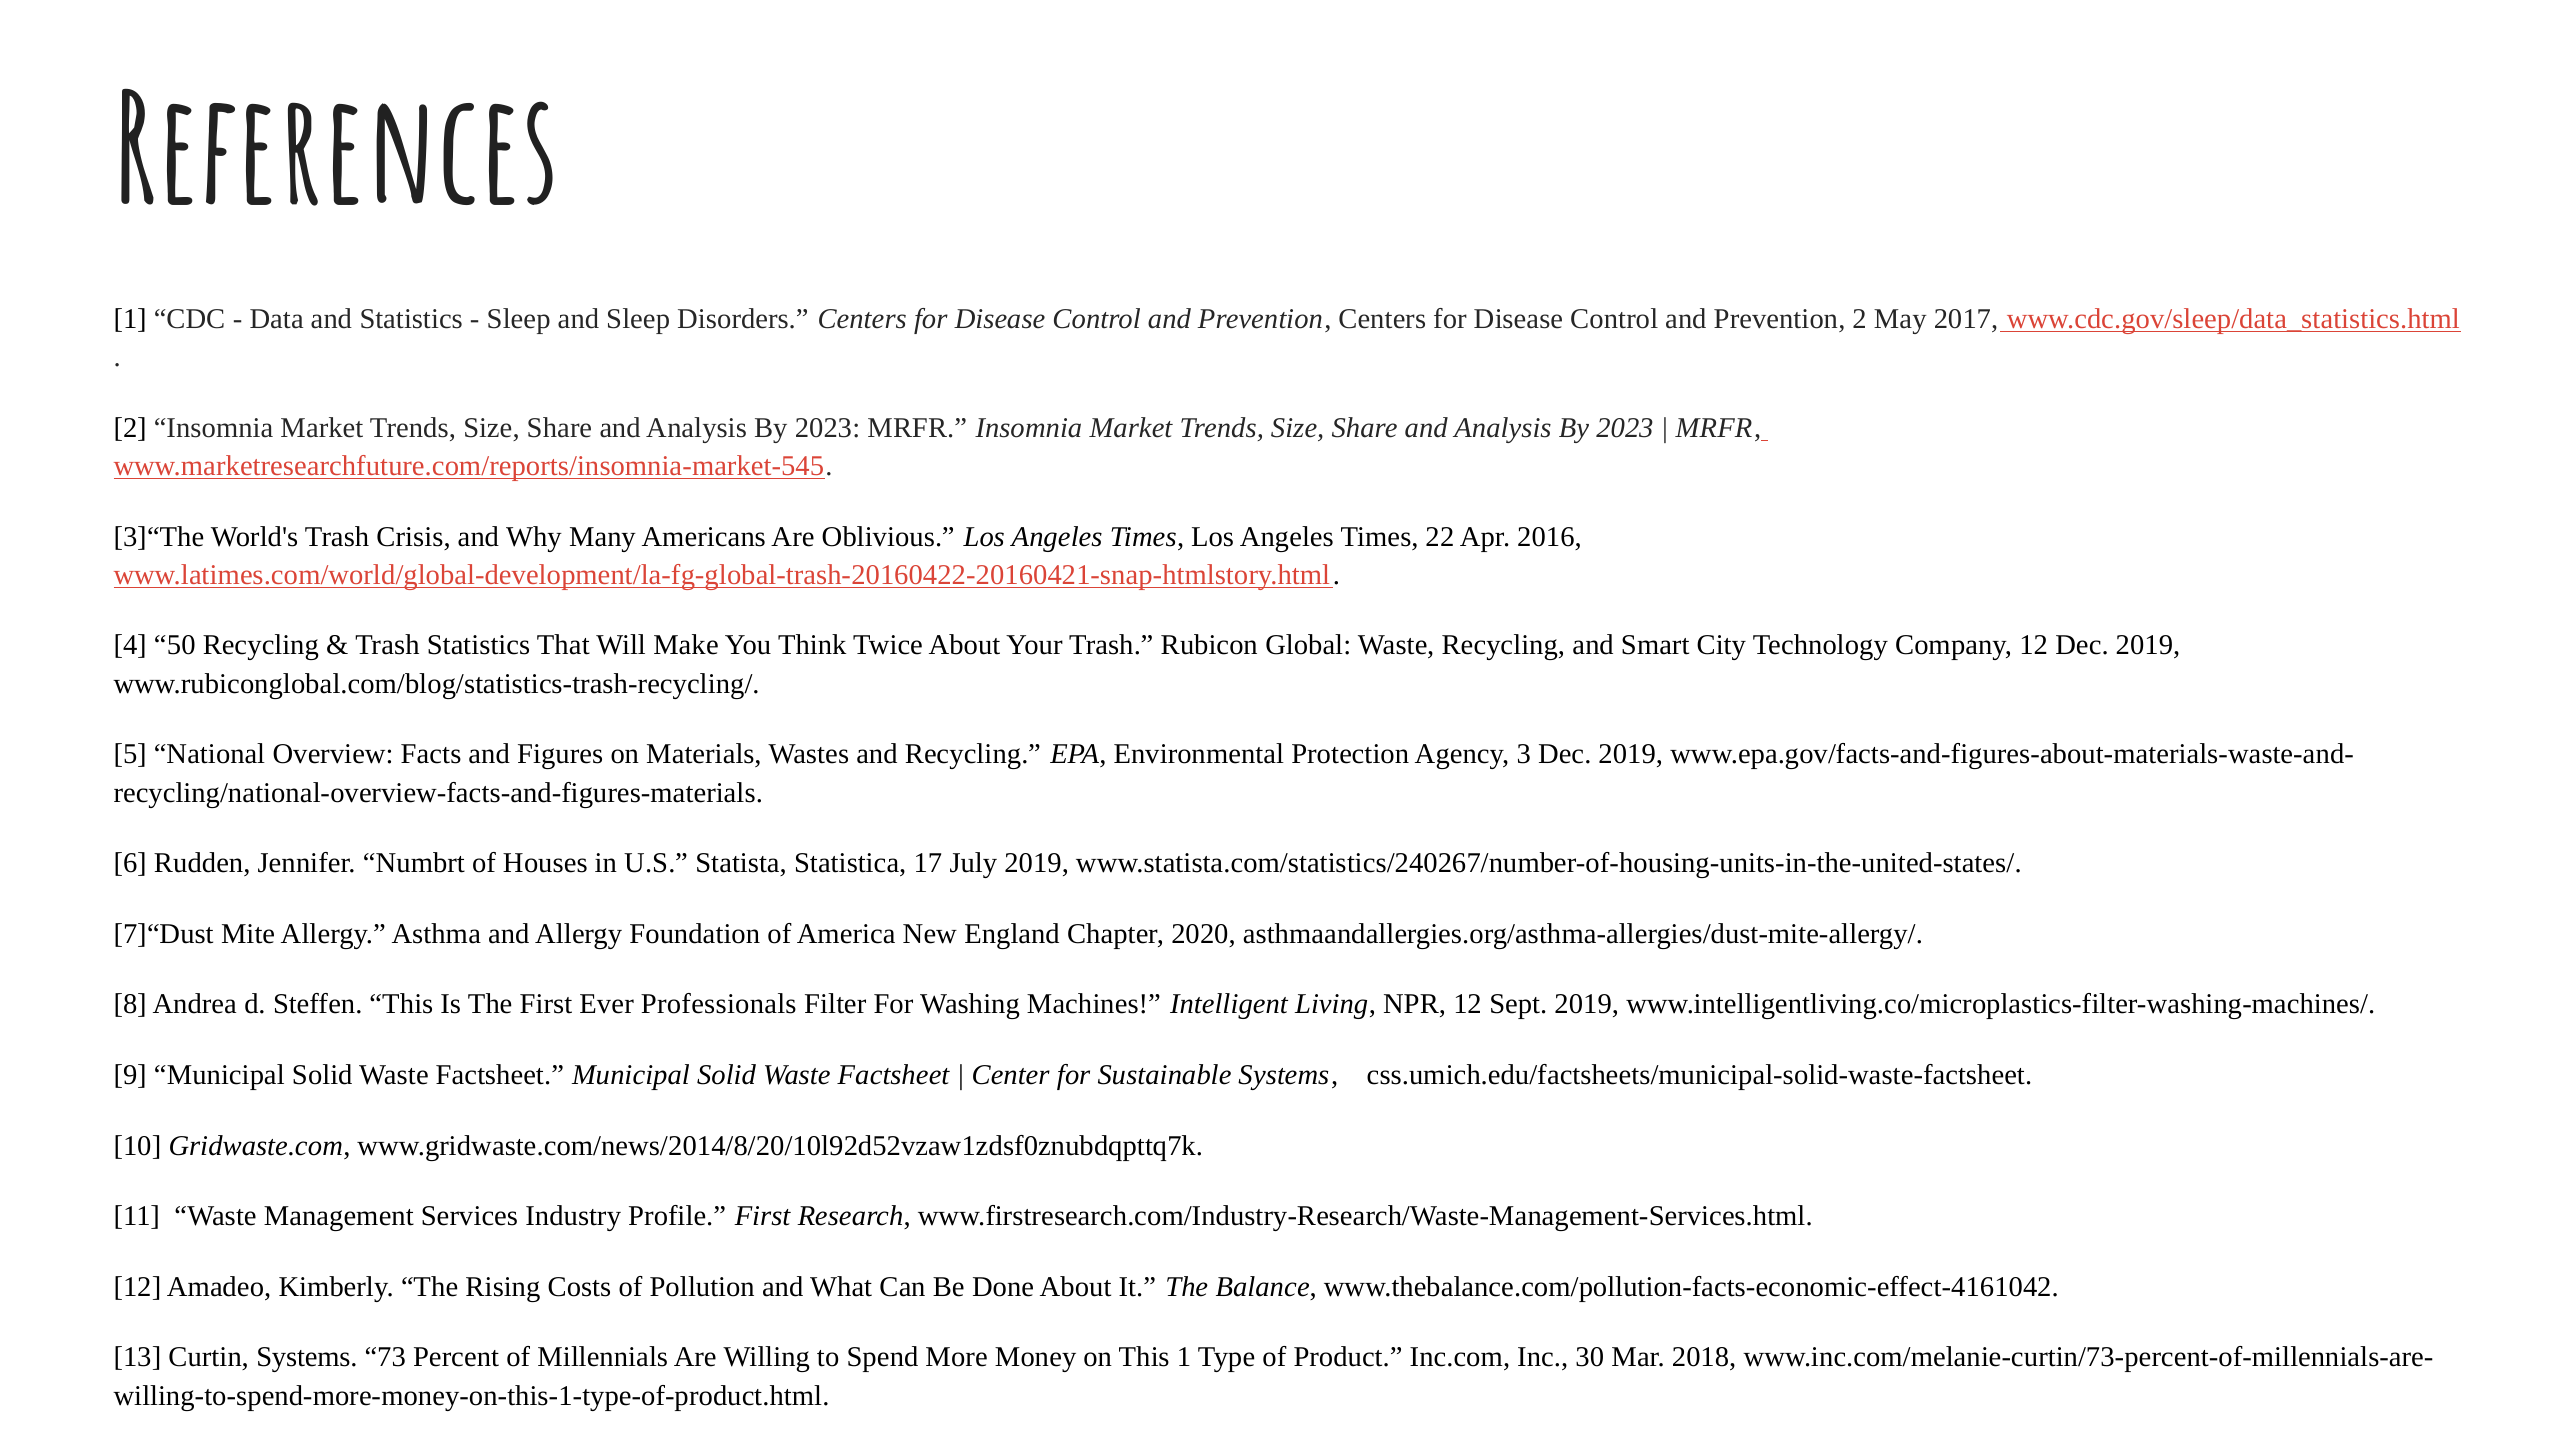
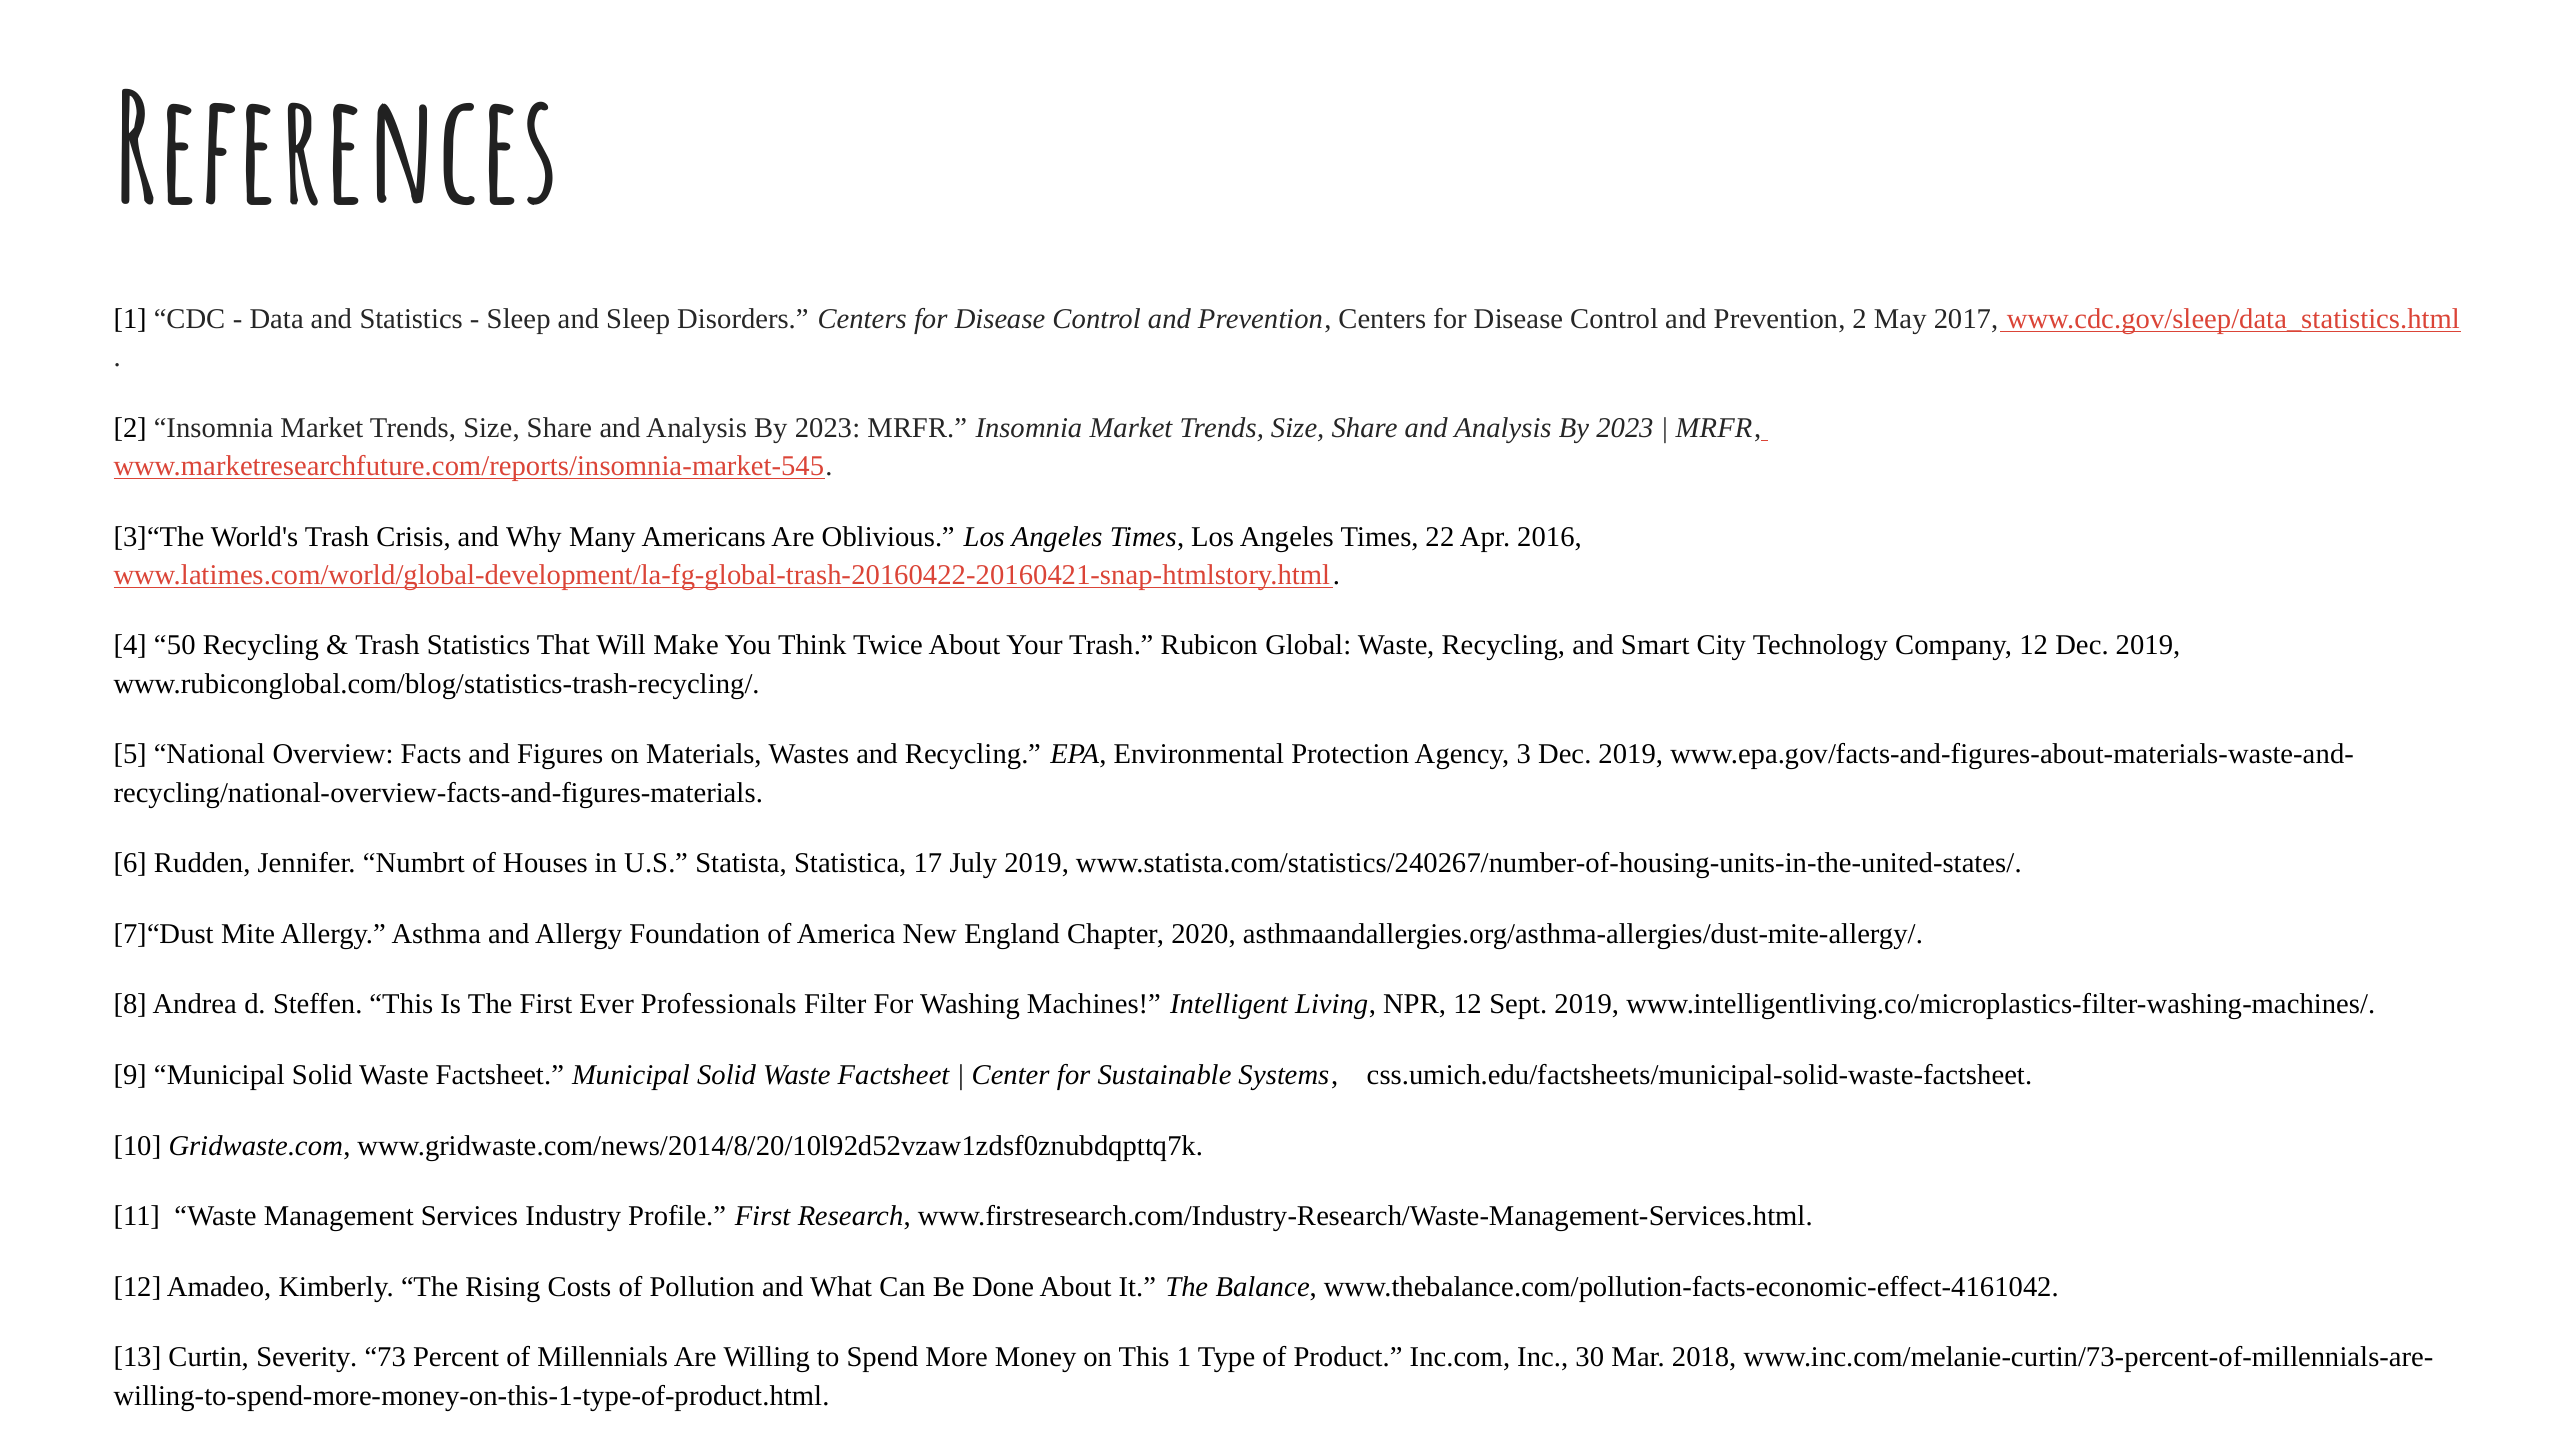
Curtin Systems: Systems -> Severity (307, 1357)
